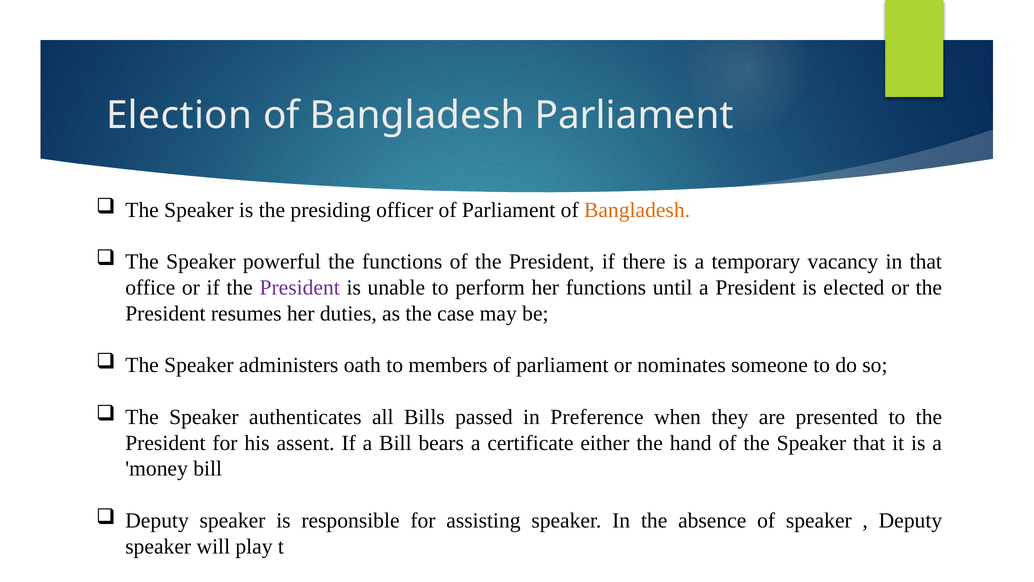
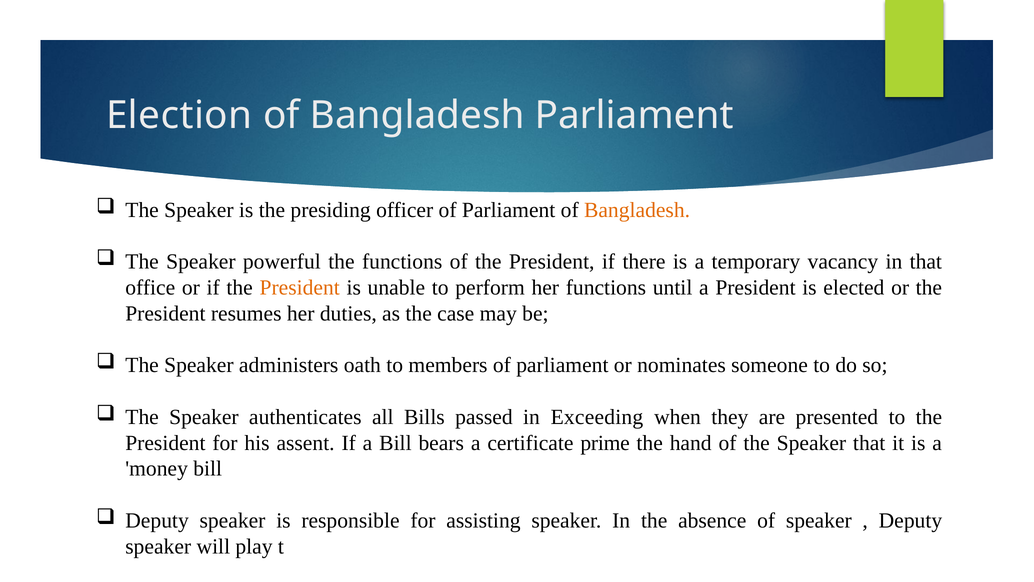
President colour: purple -> orange (300, 287)
Preference: Preference -> Exceeding (597, 417)
either: either -> prime (605, 443)
